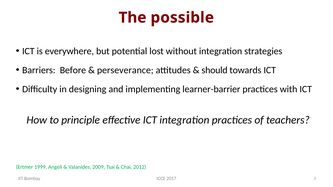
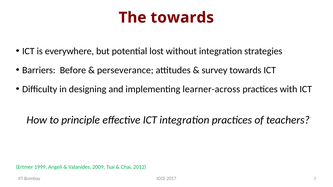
The possible: possible -> towards (182, 18)
should: should -> survey (215, 70)
learner-barrier: learner-barrier -> learner-across (211, 89)
